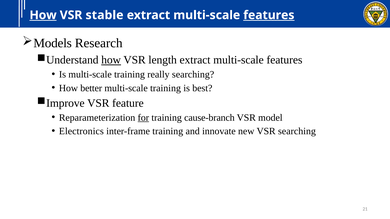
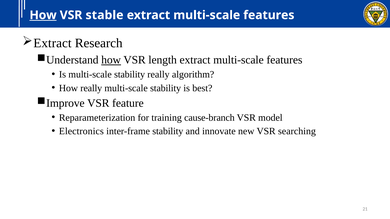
features underline: present -> none (269, 15)
Models: Models -> Extract (52, 43)
Is multi-scale training: training -> stability (130, 75)
really searching: searching -> algorithm (193, 75)
How better: better -> really (91, 88)
training: training -> stability (166, 88)
for underline: present -> none (143, 118)
inter-frame training: training -> stability (168, 131)
